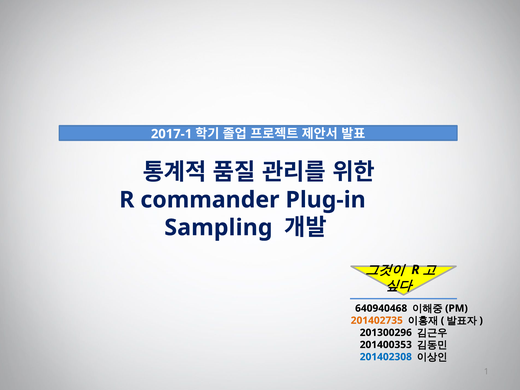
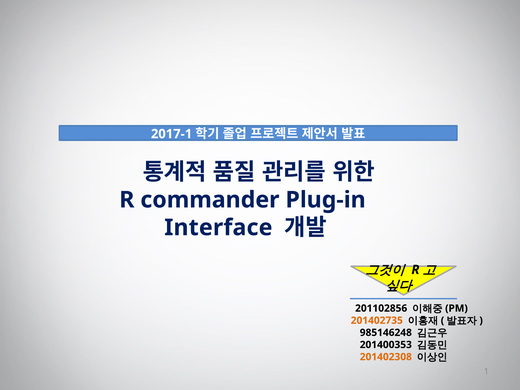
Sampling: Sampling -> Interface (218, 228)
640940468: 640940468 -> 201102856 (381, 308)
201300296: 201300296 -> 985146248 (386, 333)
201402308 colour: blue -> orange (386, 357)
